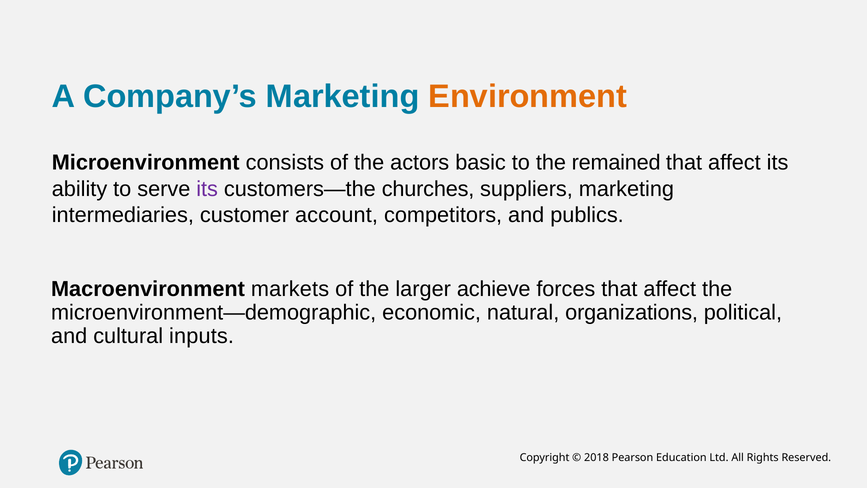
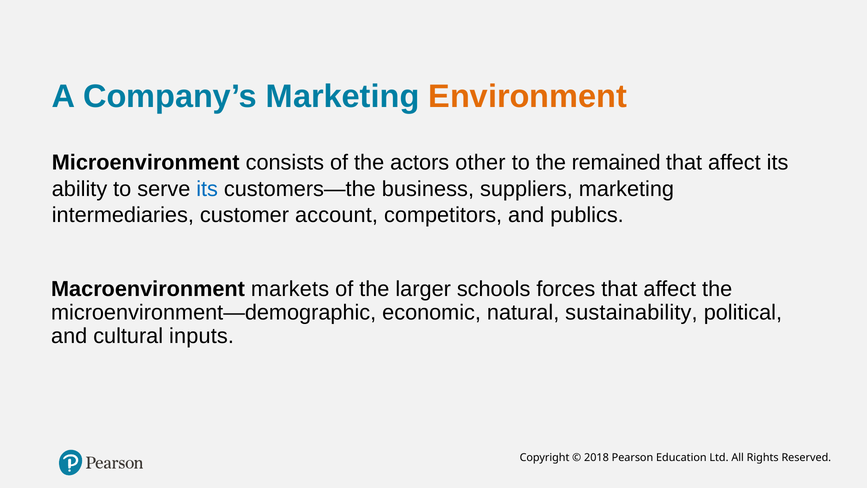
basic: basic -> other (480, 163)
its colour: purple -> blue (207, 189)
churches: churches -> business (428, 189)
achieve: achieve -> schools (494, 289)
organizations: organizations -> sustainability (631, 312)
